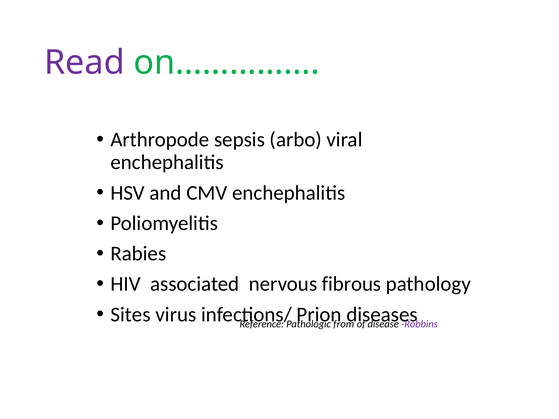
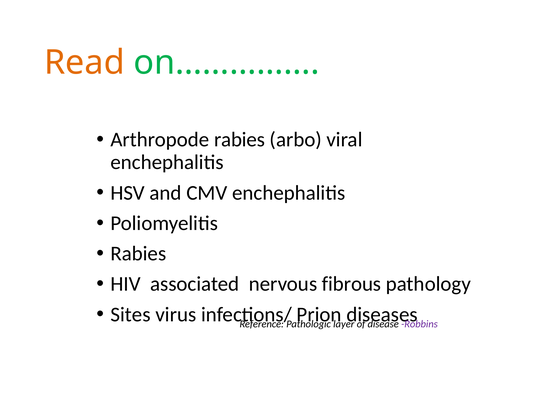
Read colour: purple -> orange (84, 63)
Arthropode sepsis: sepsis -> rabies (240, 140)
from: from -> layer (344, 324)
